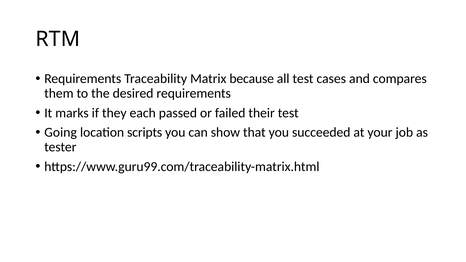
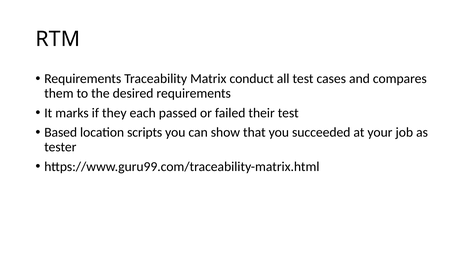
because: because -> conduct (252, 79)
Going: Going -> Based (61, 133)
